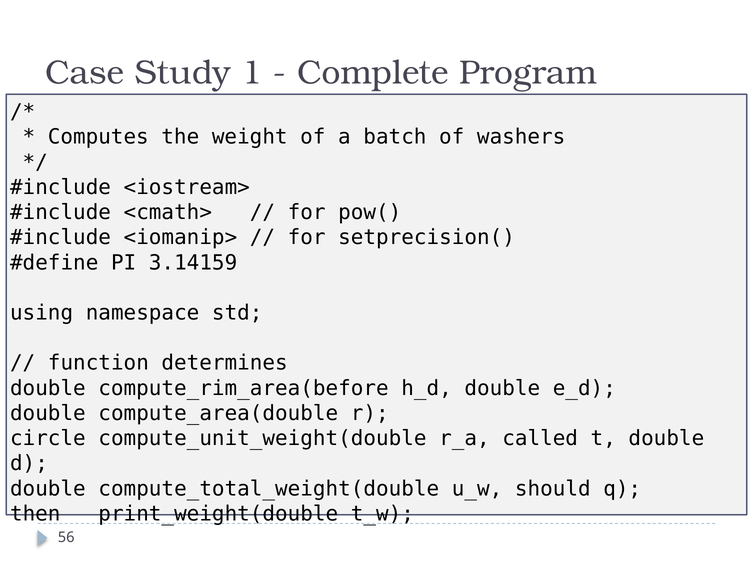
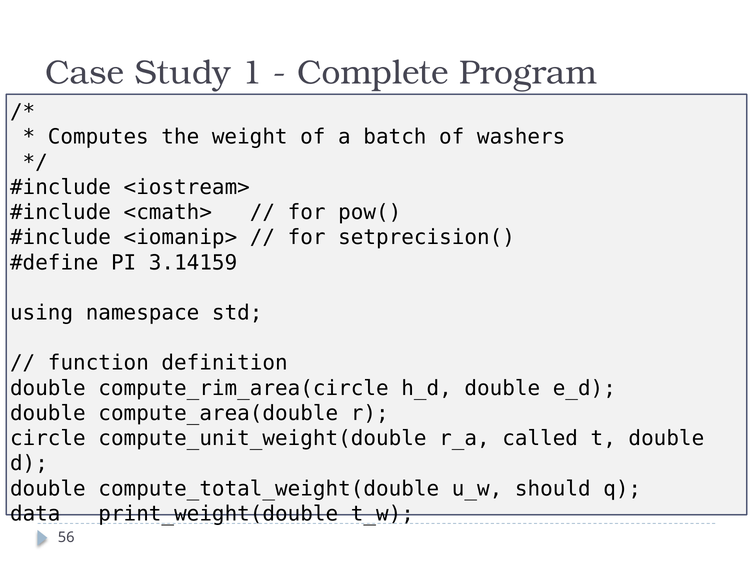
determines: determines -> definition (225, 363)
compute_rim_area(before: compute_rim_area(before -> compute_rim_area(circle (243, 388)
then: then -> data (35, 514)
